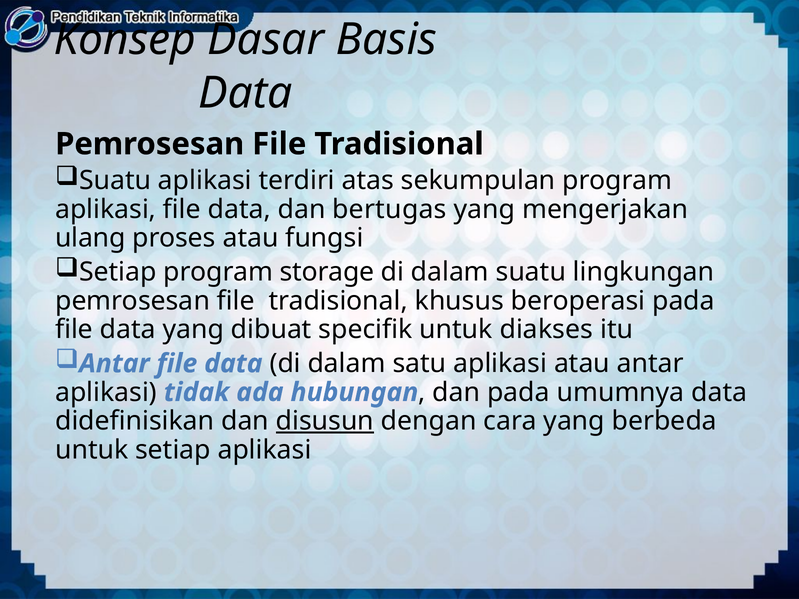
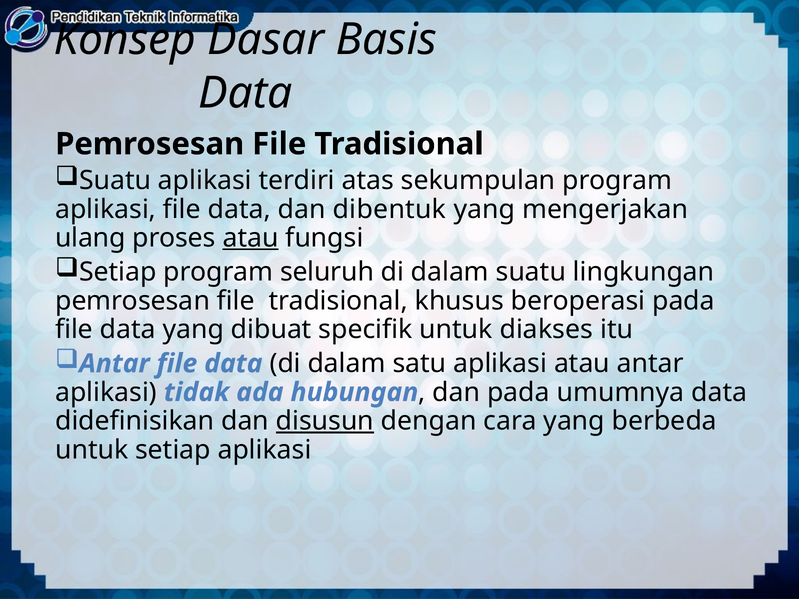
bertugas: bertugas -> dibentuk (389, 209)
atau underline: none -> present (251, 238)
storage: storage -> seluruh (327, 272)
